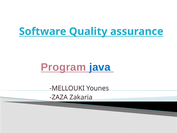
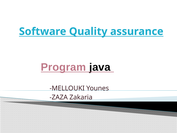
java colour: blue -> black (100, 67)
